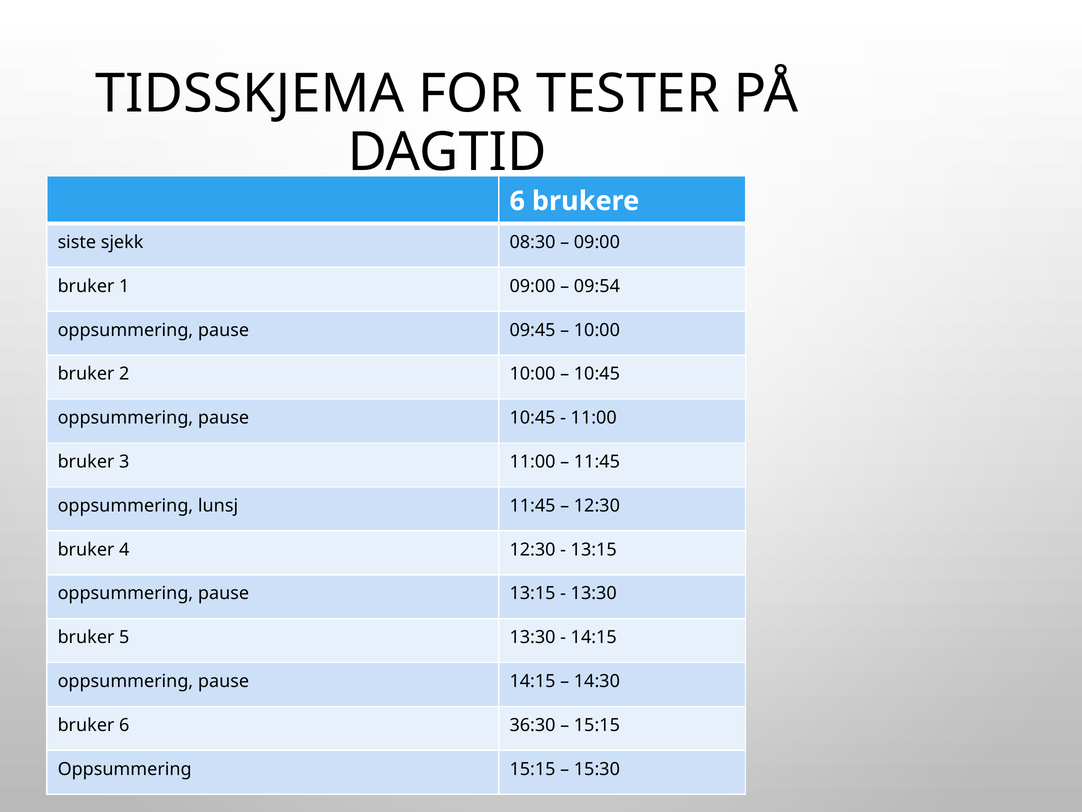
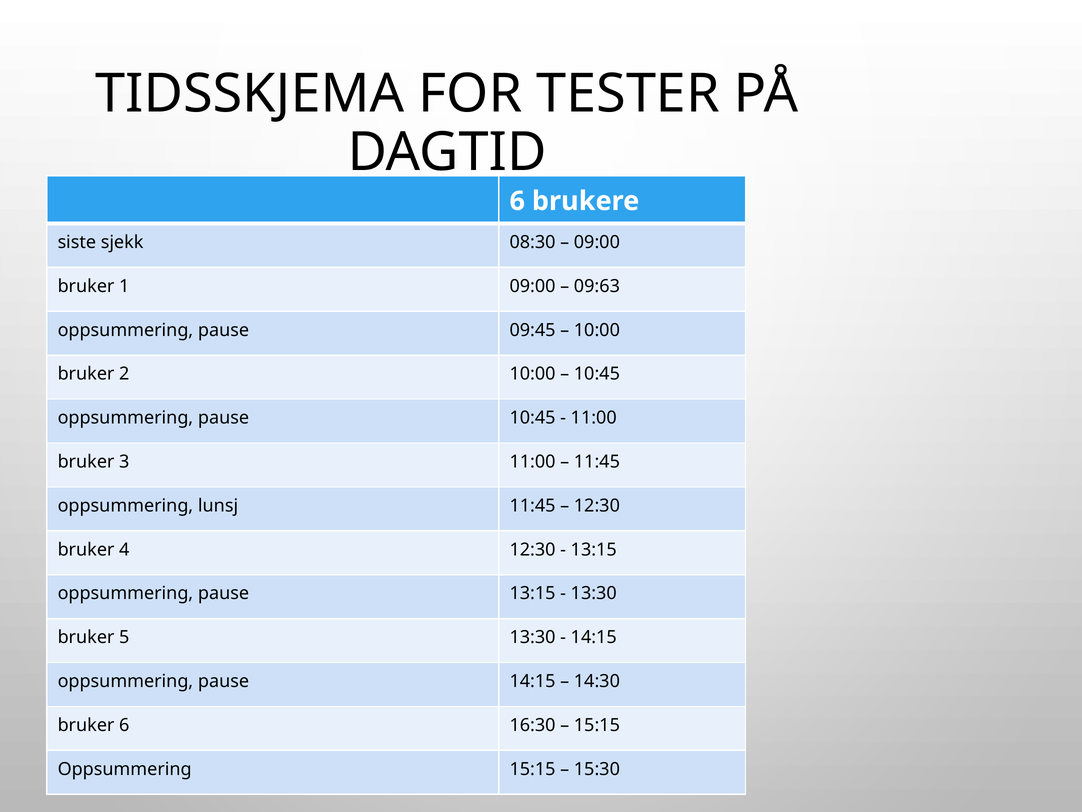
09:54: 09:54 -> 09:63 (597, 286)
36:30: 36:30 -> 16:30 (533, 725)
